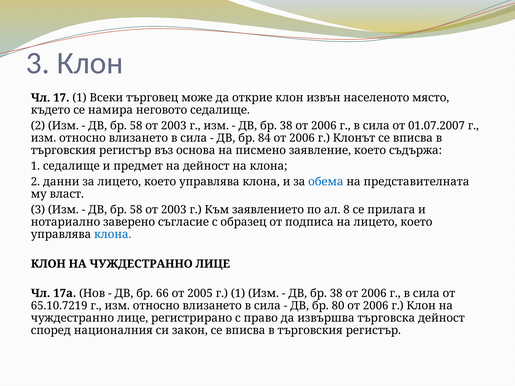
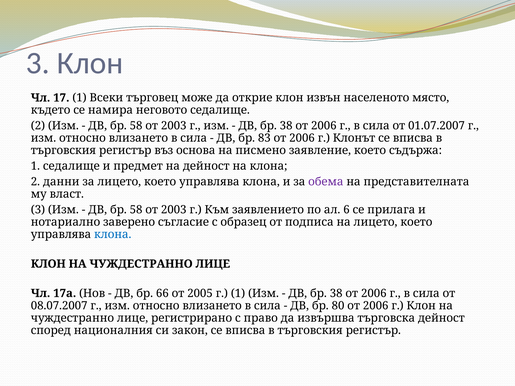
84: 84 -> 83 (264, 138)
обема colour: blue -> purple (326, 182)
8: 8 -> 6 (346, 210)
65.10.7219: 65.10.7219 -> 08.07.2007 (59, 306)
